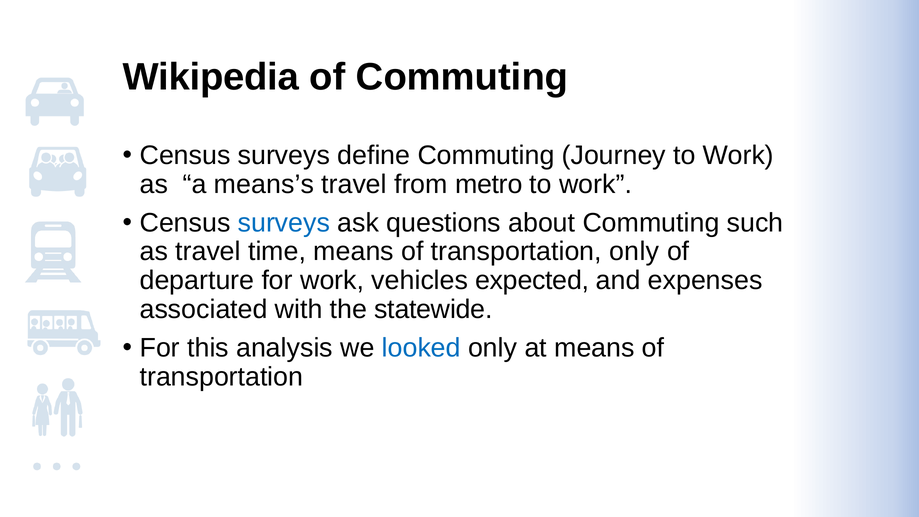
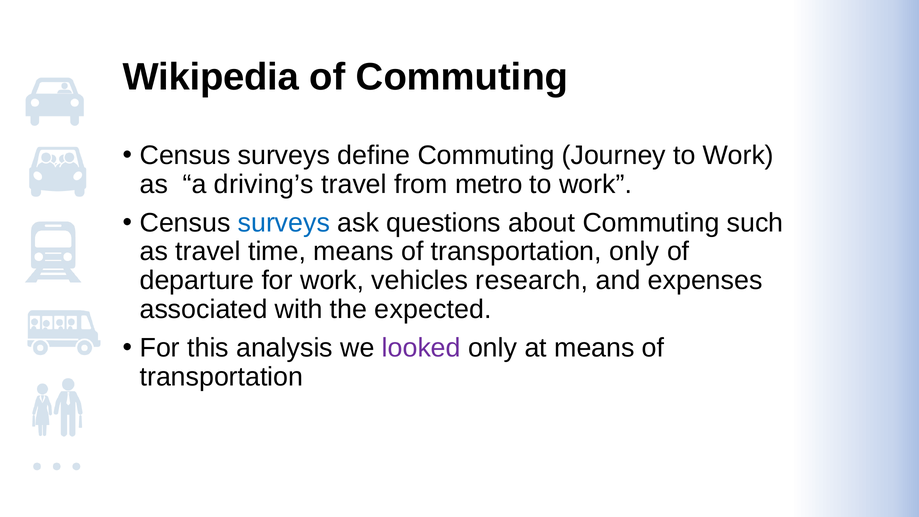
means’s: means’s -> driving’s (264, 184)
expected: expected -> research (532, 280)
statewide: statewide -> expected (433, 309)
looked colour: blue -> purple (421, 348)
